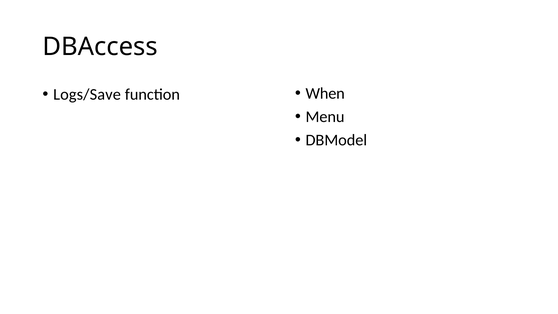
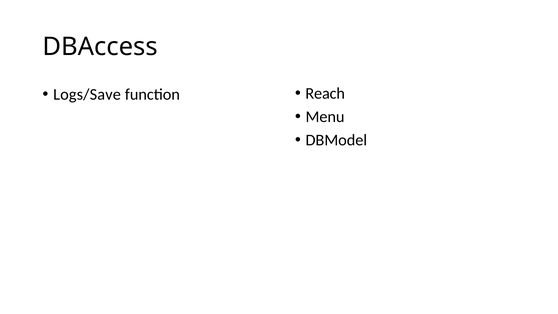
When: When -> Reach (325, 93)
